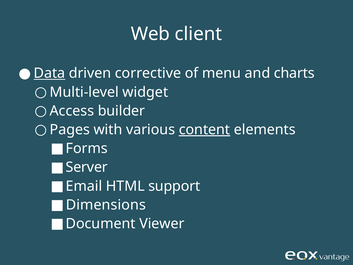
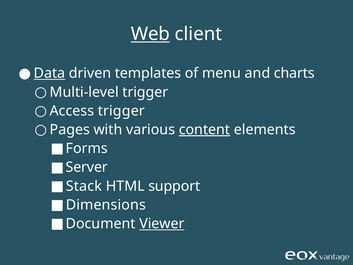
Web underline: none -> present (150, 34)
corrective: corrective -> templates (148, 73)
Multi-level widget: widget -> trigger (145, 92)
Access builder: builder -> trigger (121, 111)
Email: Email -> Stack (84, 186)
Viewer underline: none -> present (162, 223)
